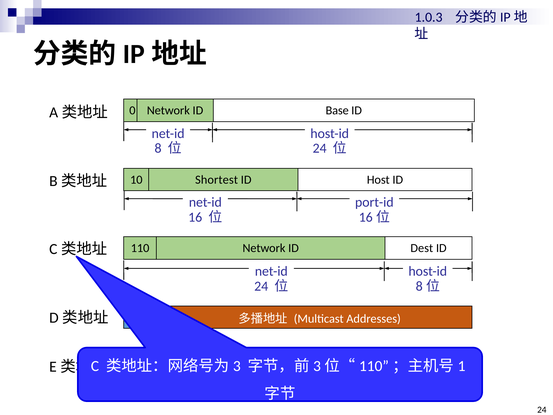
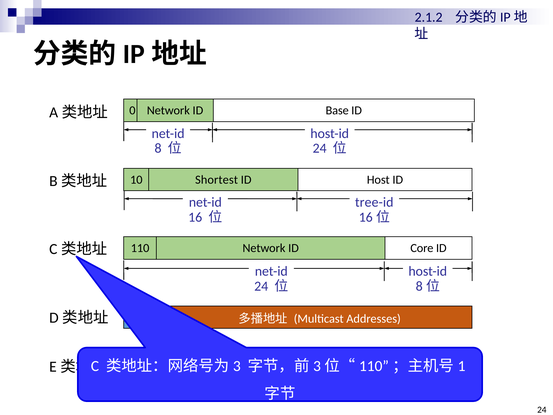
1.0.3: 1.0.3 -> 2.1.2 (429, 17)
port-id: port-id -> tree-id (374, 202)
Dest: Dest -> Core (422, 248)
